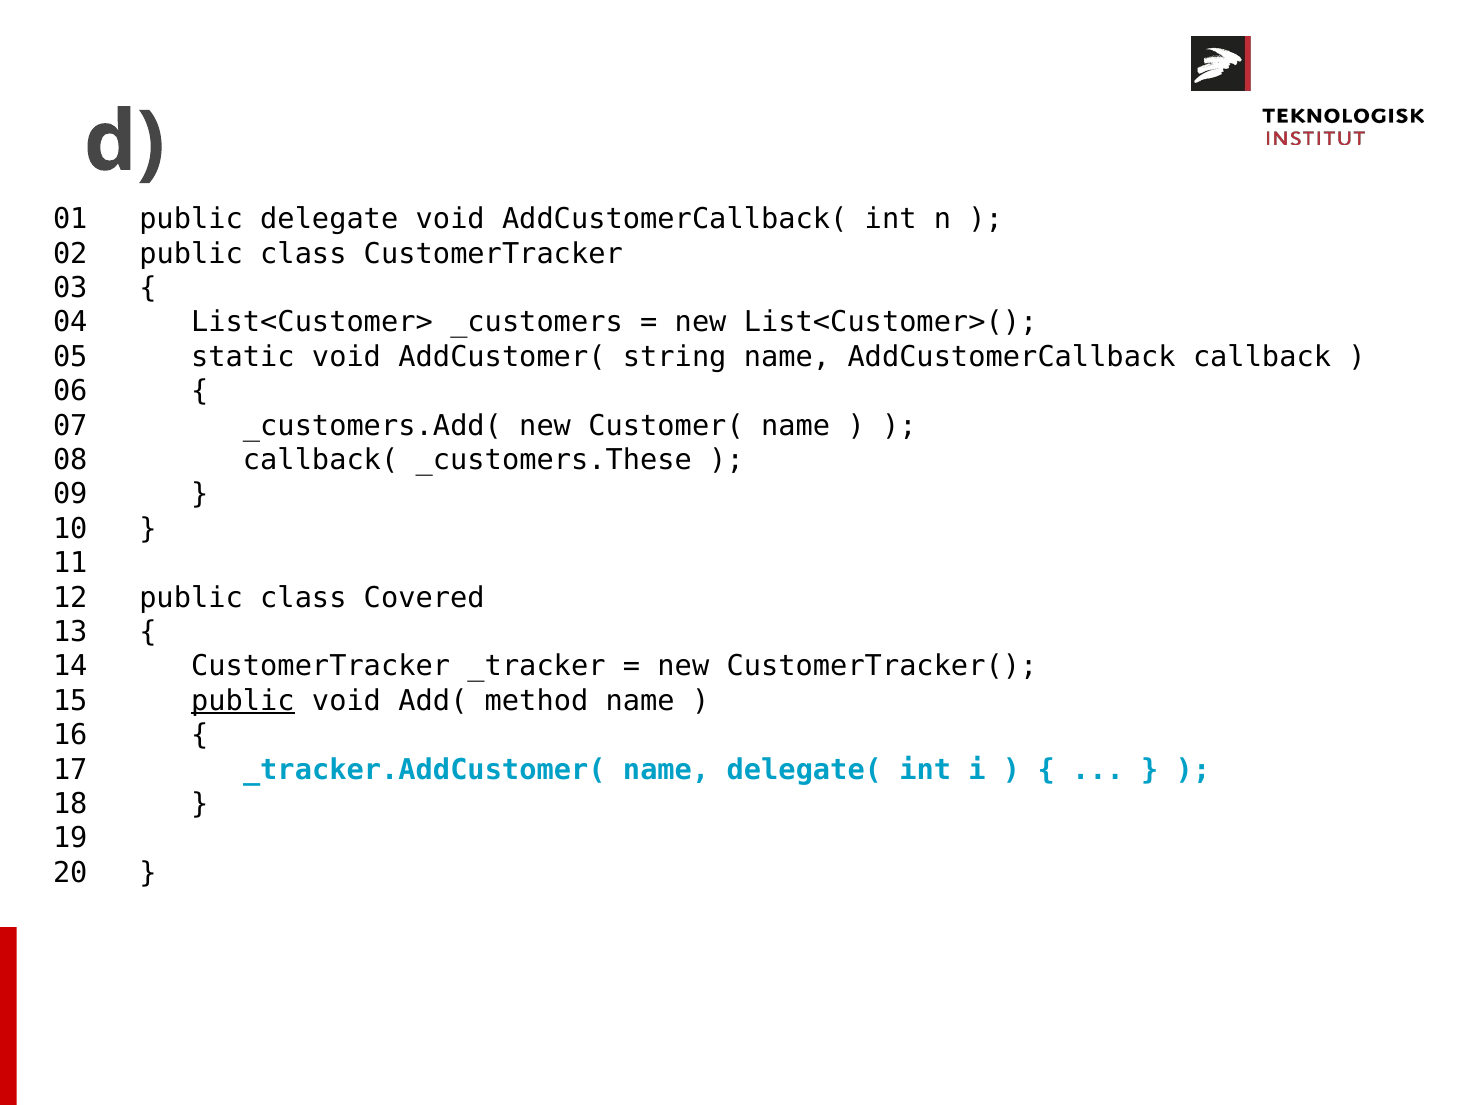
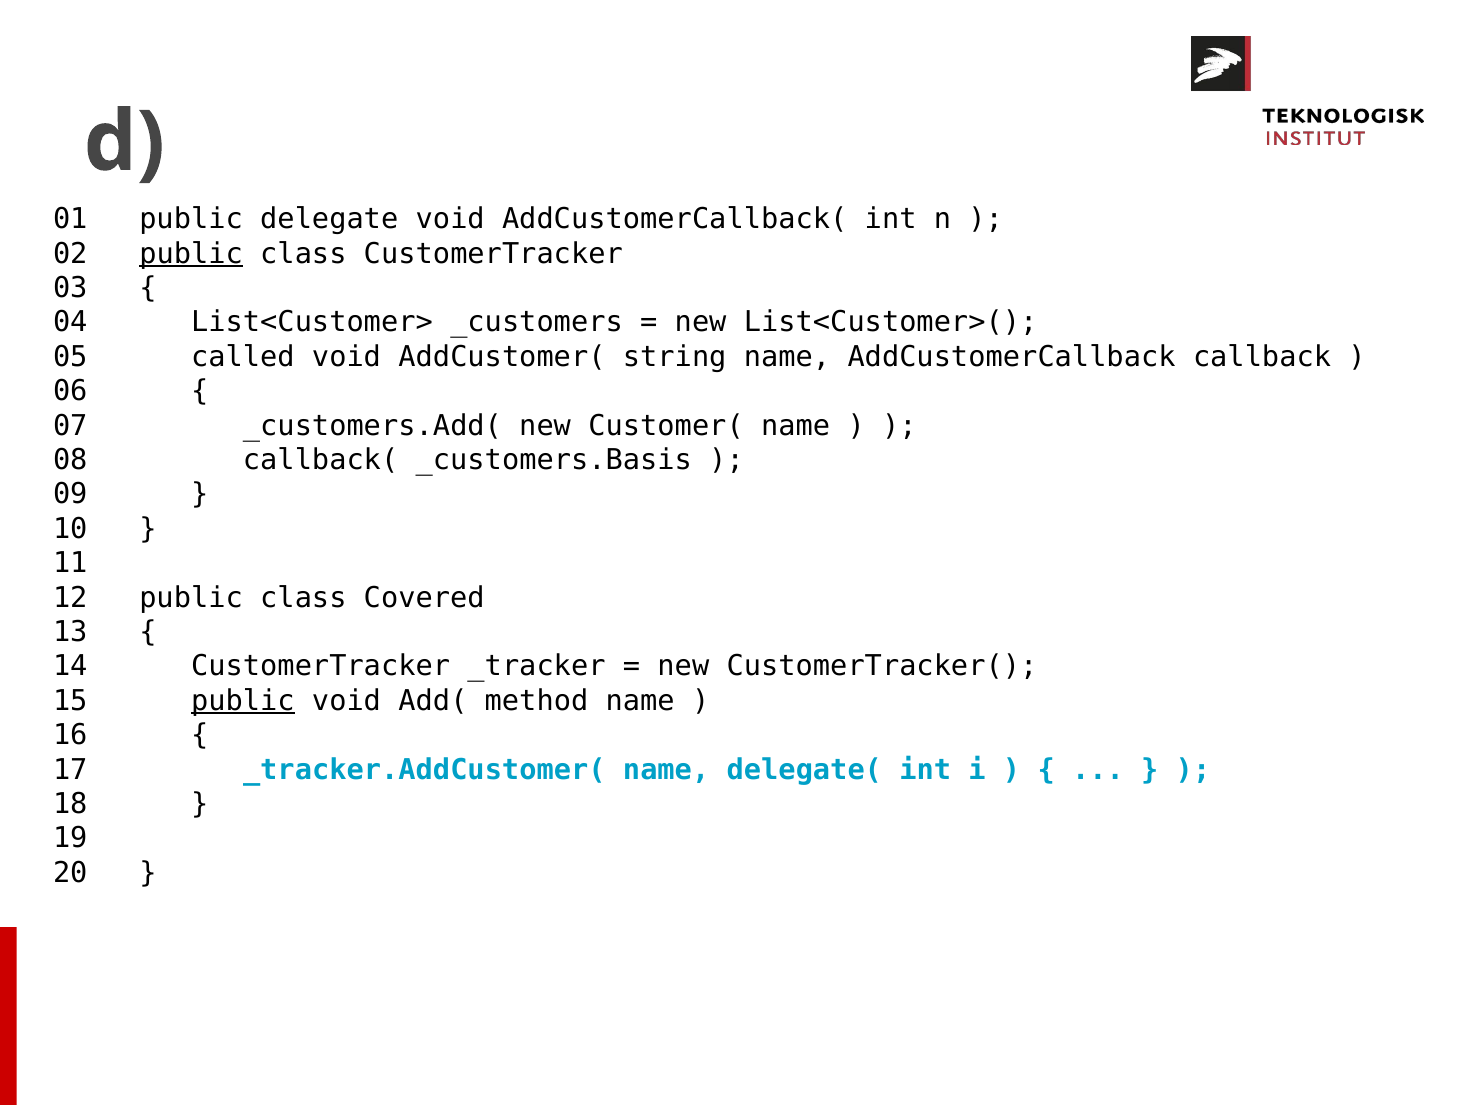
public underline: none -> present (191, 254)
static: static -> called (243, 357)
_customers.These: _customers.These -> _customers.Basis (554, 460)
